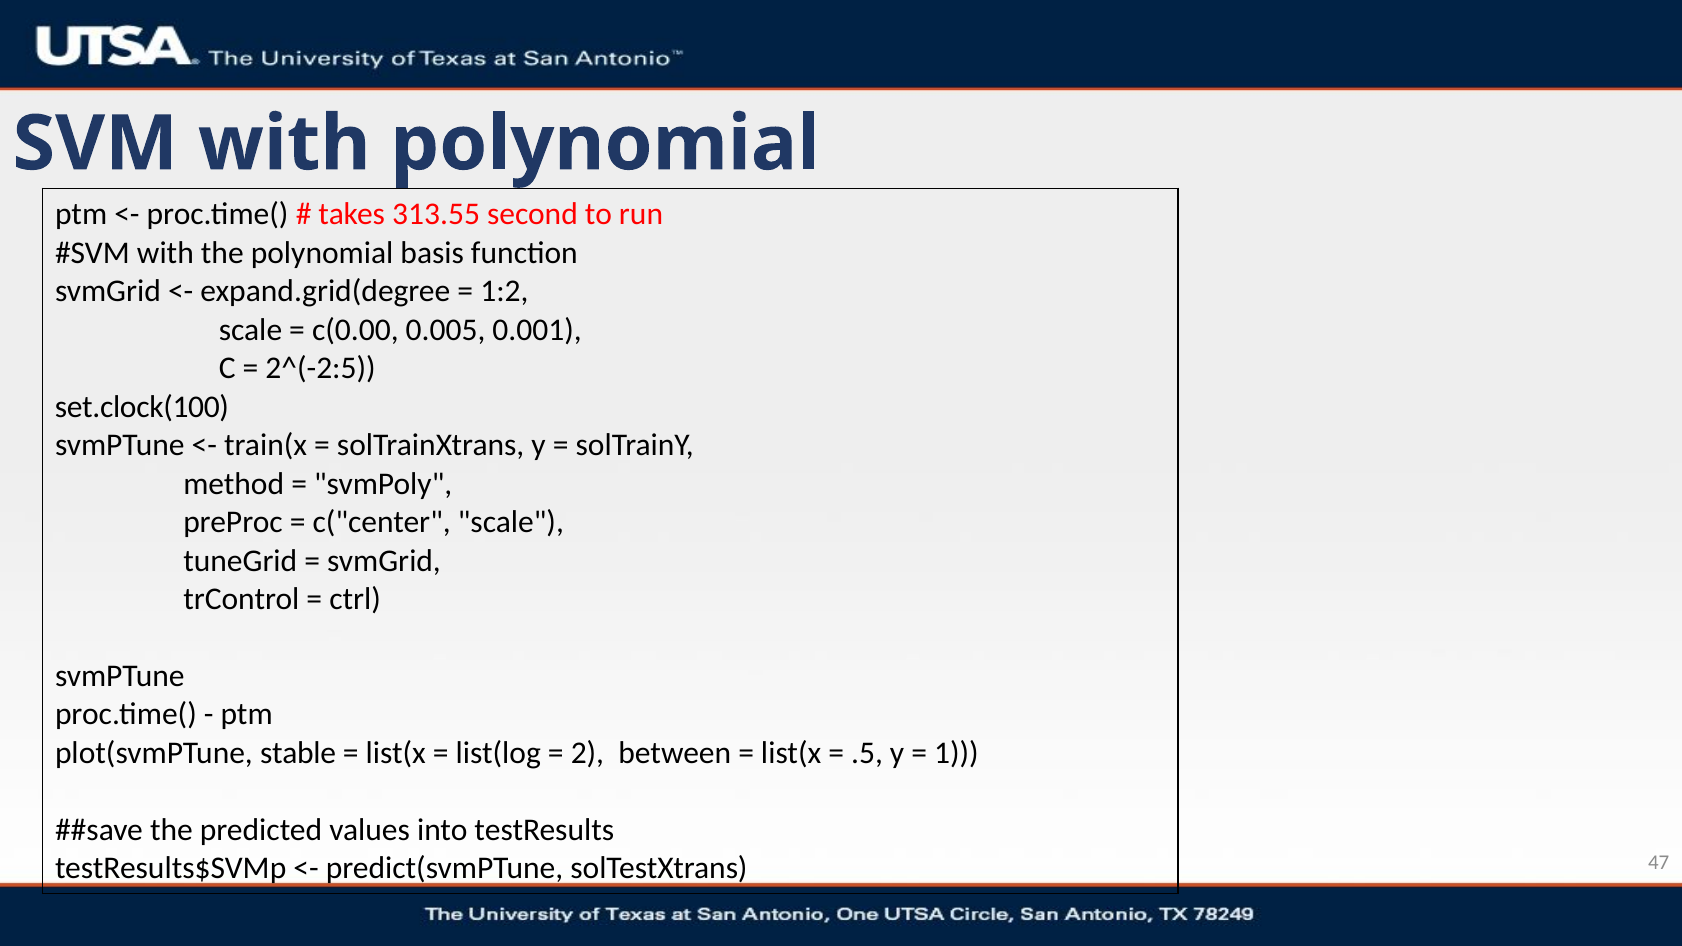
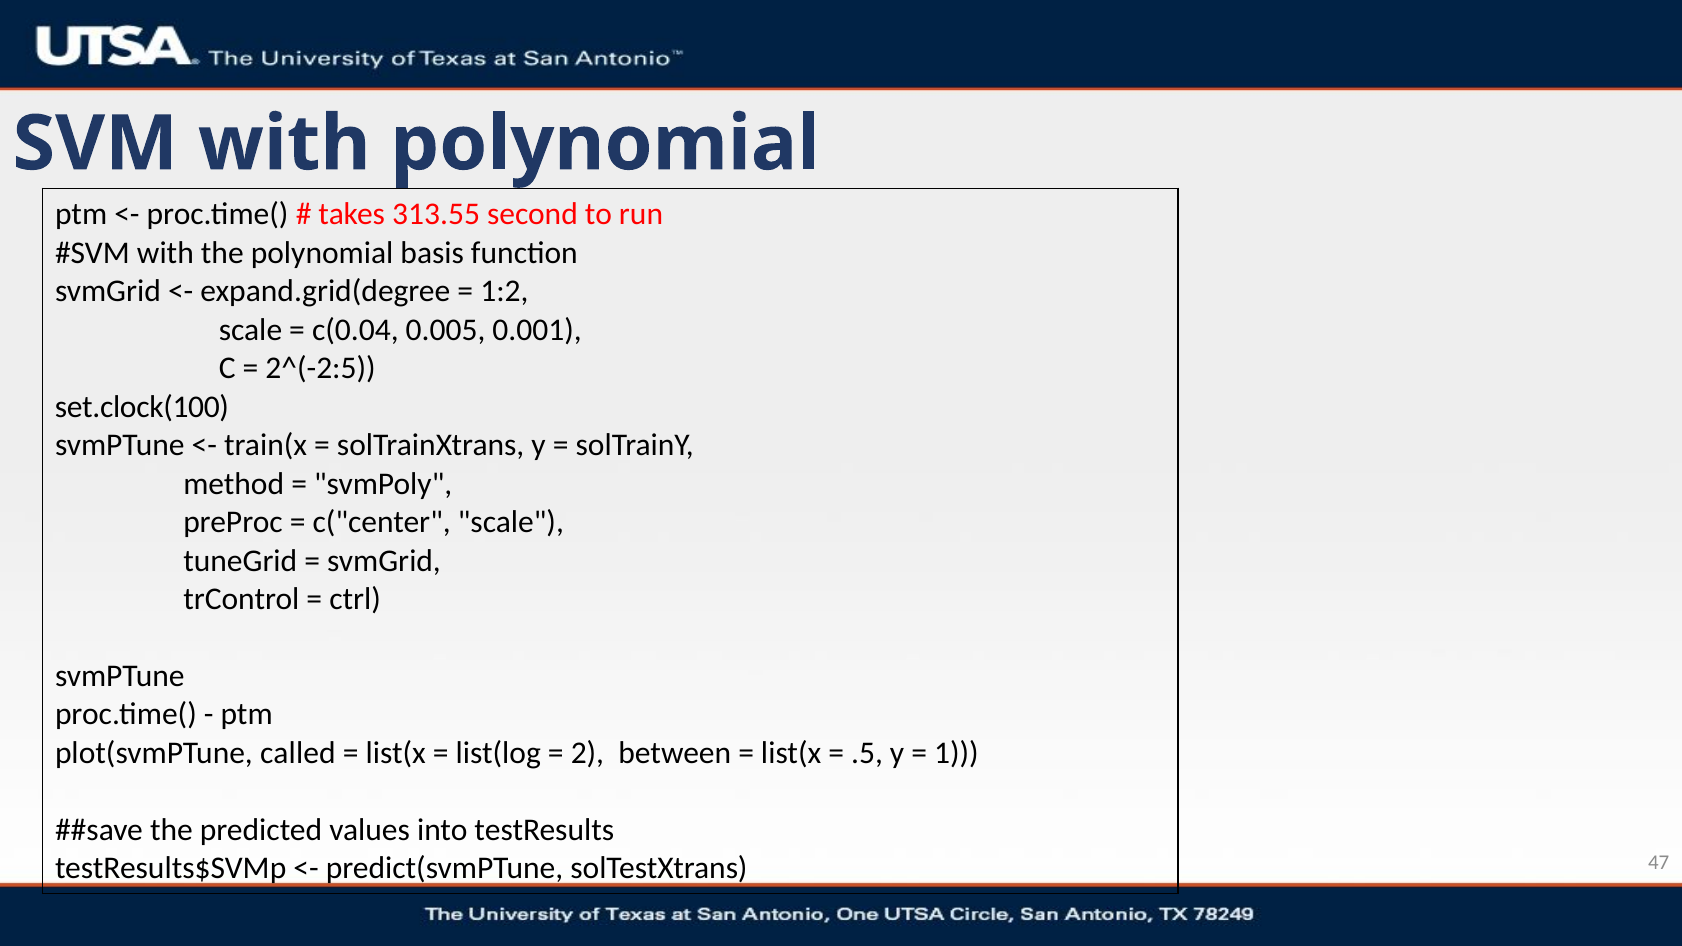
c(0.00: c(0.00 -> c(0.04 (355, 330)
stable: stable -> called (298, 753)
